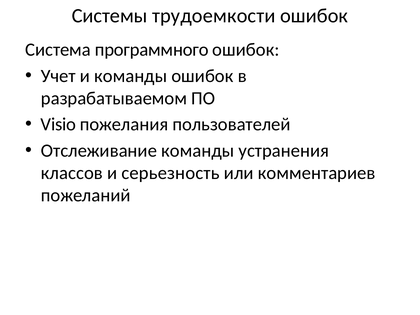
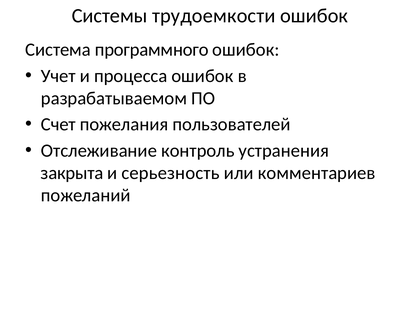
и команды: команды -> процесса (131, 76)
Visio: Visio -> Счет (58, 124)
Отслеживание команды: команды -> контроль (198, 151)
классов: классов -> закрыта (72, 173)
